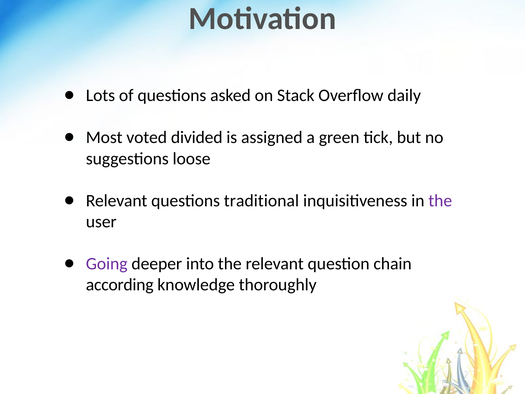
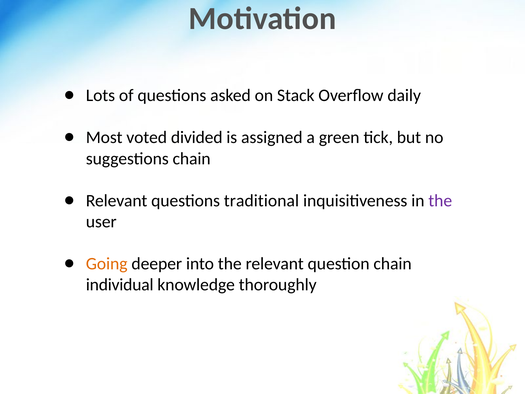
suggestions loose: loose -> chain (192, 158)
Going colour: purple -> orange (107, 263)
according: according -> individual (120, 284)
